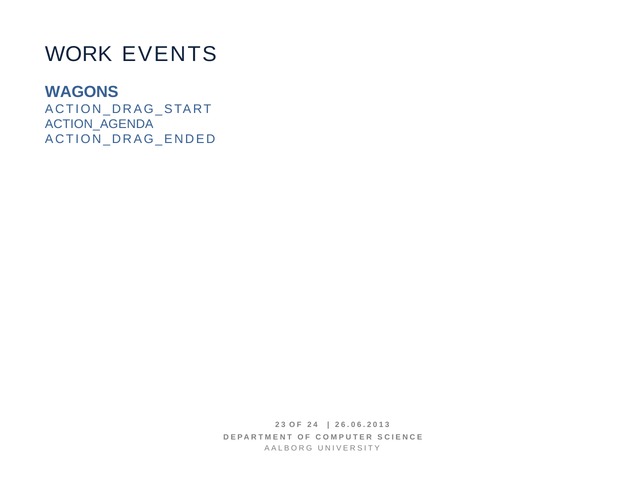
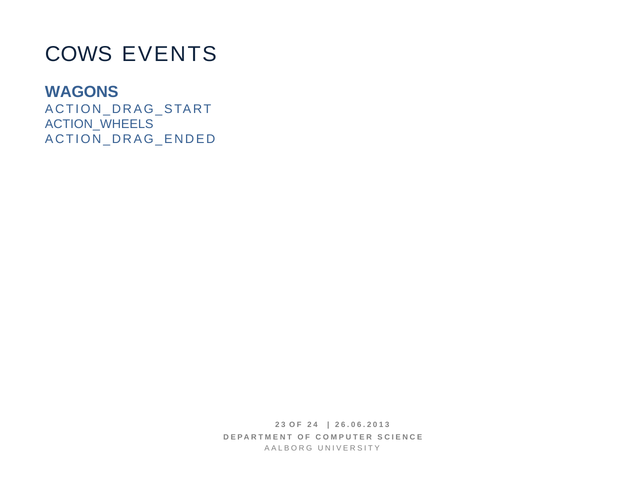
WORK: WORK -> COWS (79, 54)
ACTION_AGENDA: ACTION_AGENDA -> ACTION_WHEELS (99, 124)
